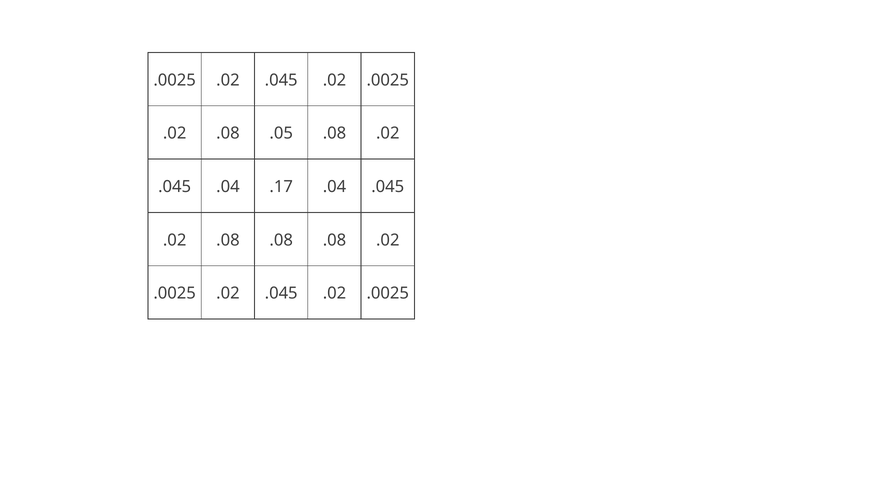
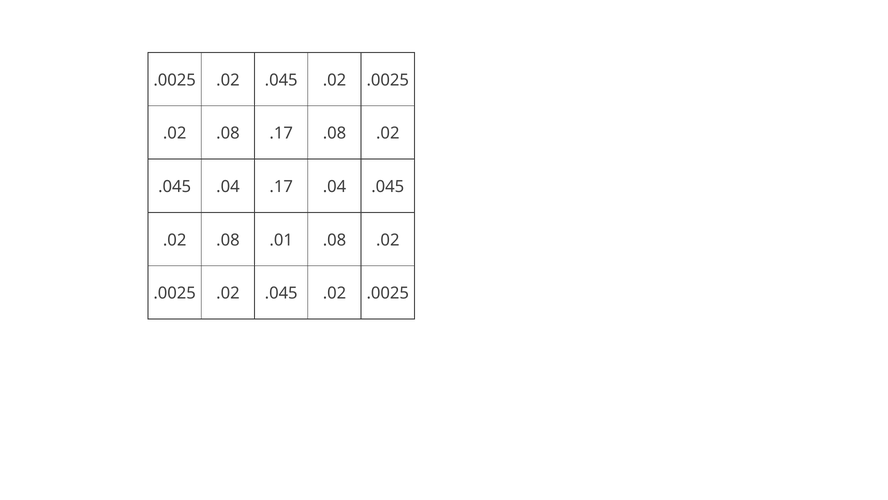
.08 .05: .05 -> .17 (281, 133)
.02 .08 .08: .08 -> .01 (281, 240)
